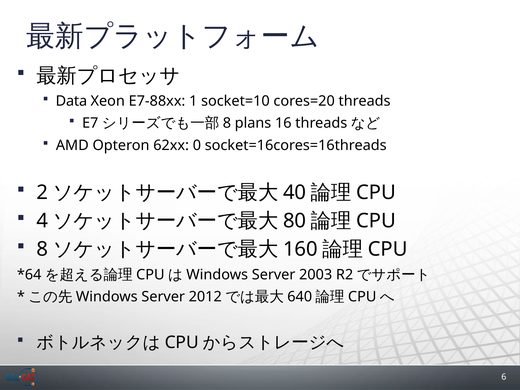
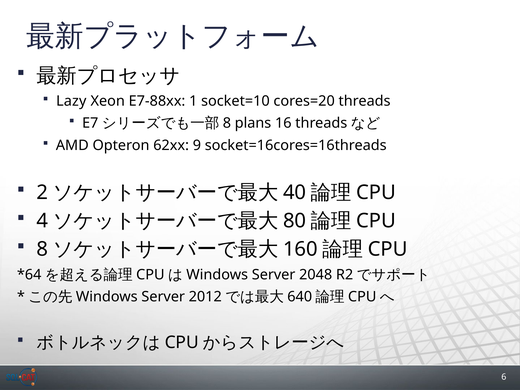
Data: Data -> Lazy (71, 101)
0: 0 -> 9 (197, 145)
2003: 2003 -> 2048 (316, 275)
